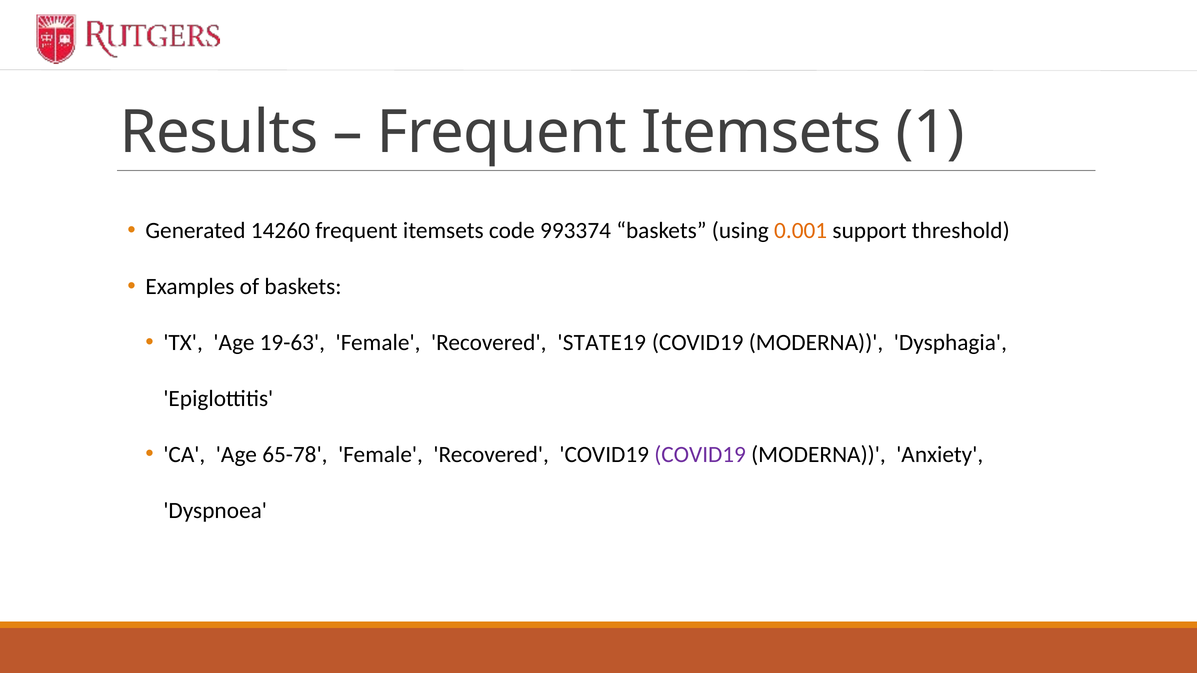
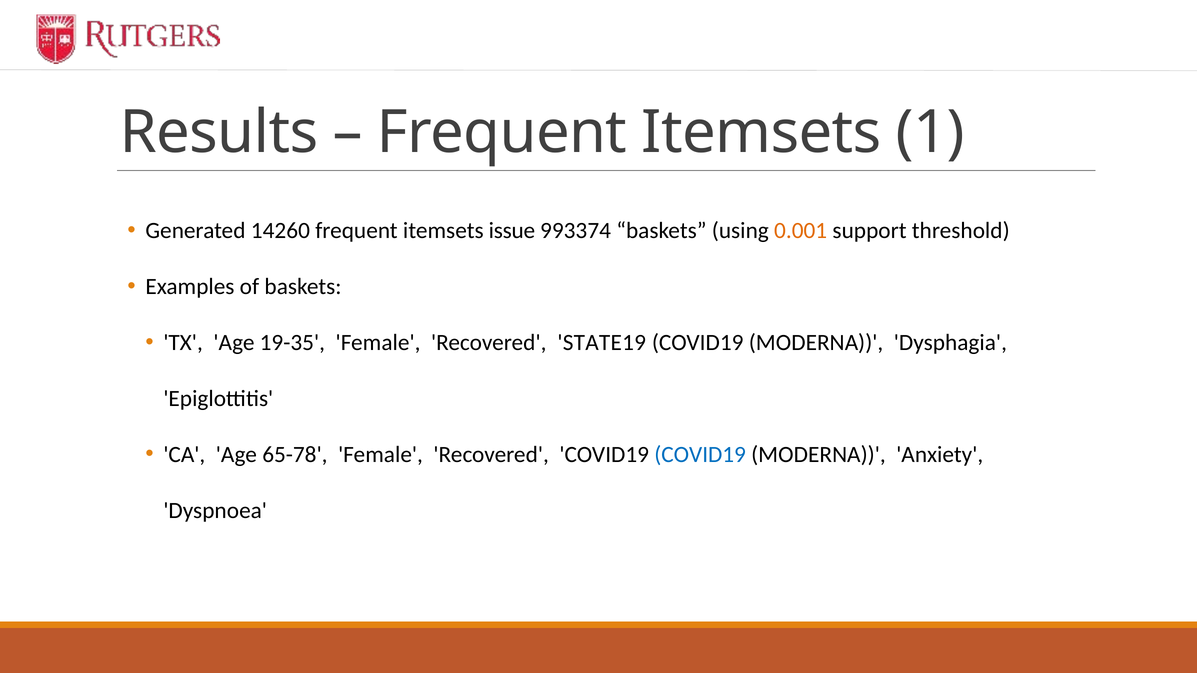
code: code -> issue (512, 231)
19-63: 19-63 -> 19-35 (292, 343)
COVID19 colour: purple -> blue (700, 455)
